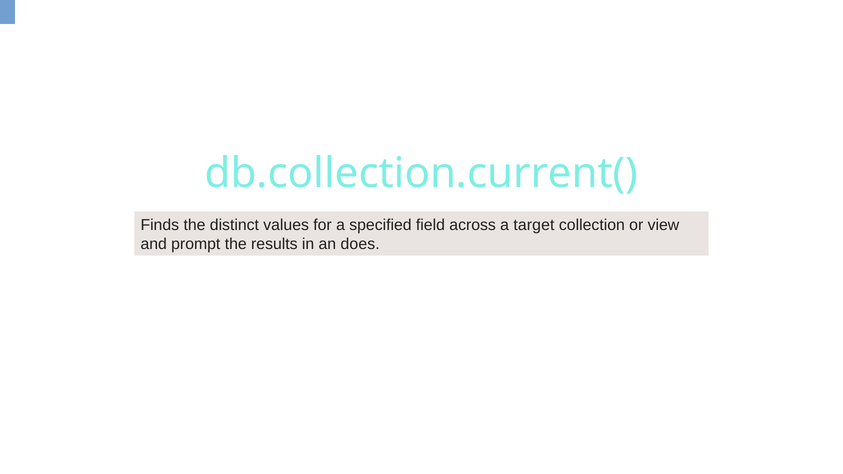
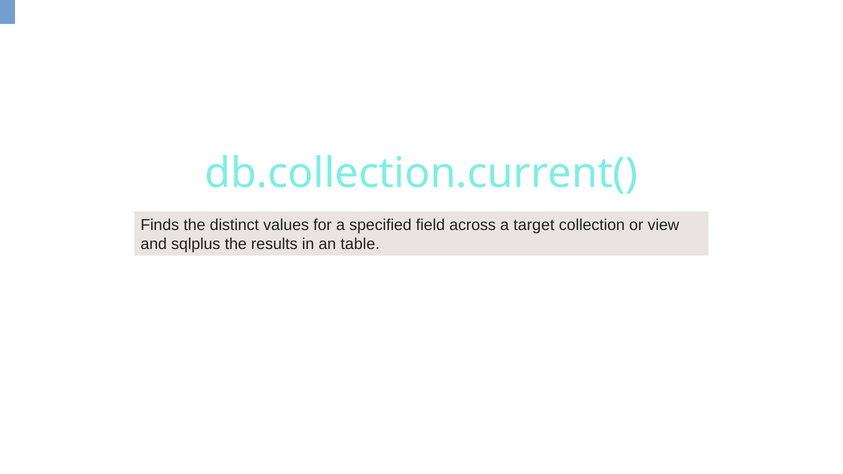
prompt: prompt -> sqlplus (196, 244)
does: does -> table (360, 244)
